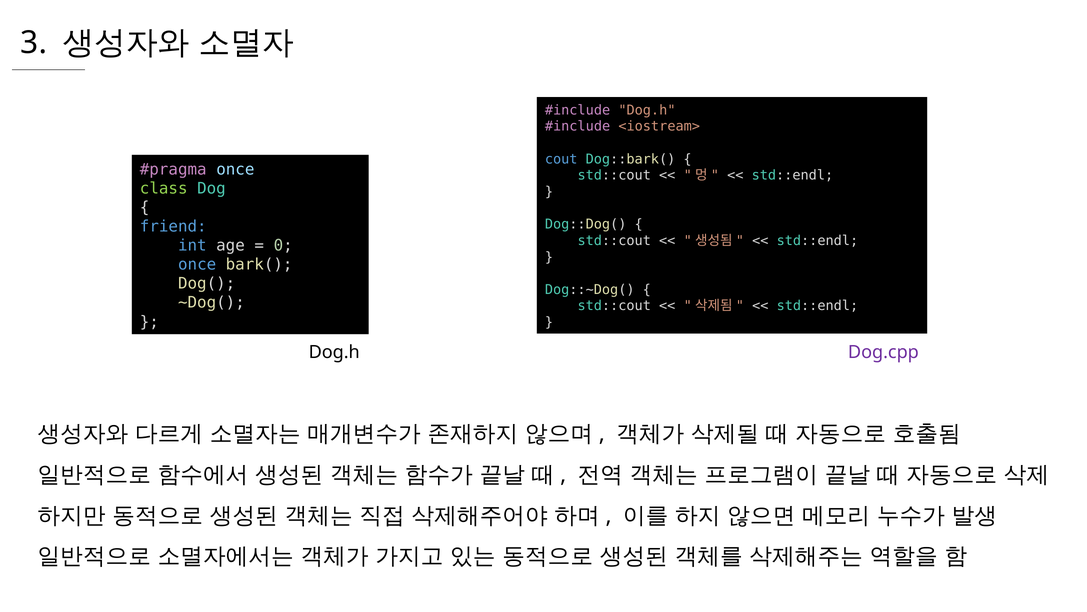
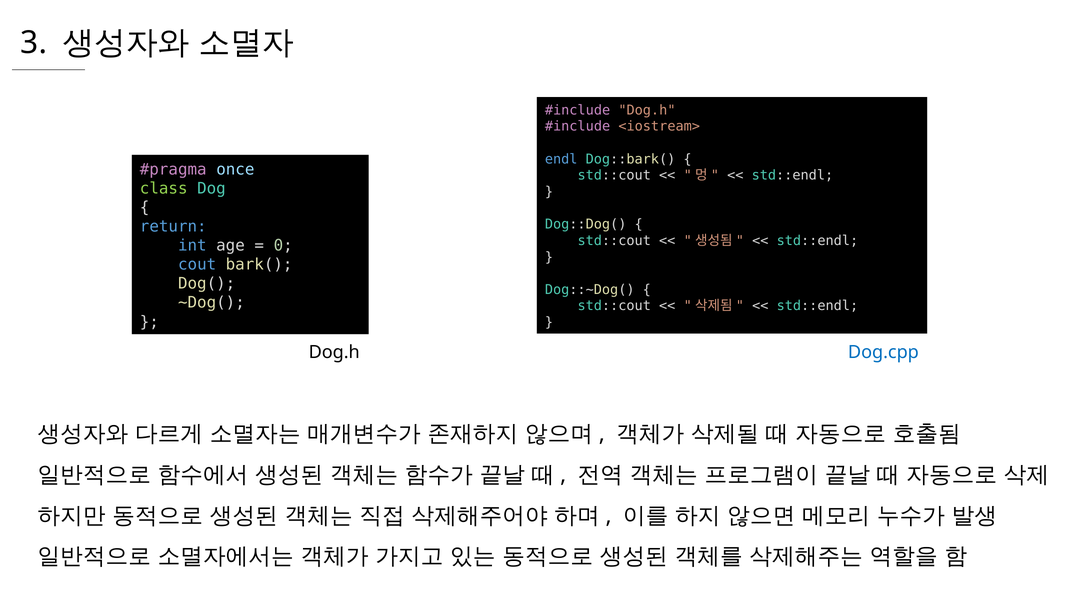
cout: cout -> endl (561, 159)
friend: friend -> return (173, 226)
once: once -> cout (197, 264)
Dog.cpp colour: purple -> blue (883, 352)
